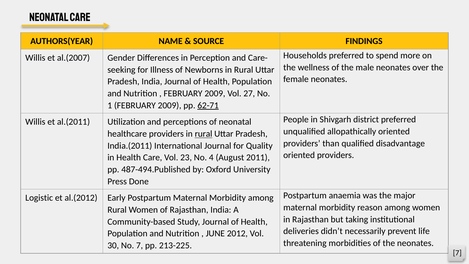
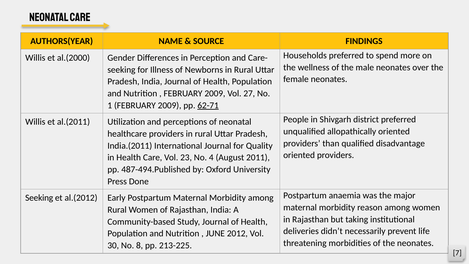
al.(2007: al.(2007 -> al.(2000 (73, 58)
rural underline: present -> none (204, 134)
Logistic: Logistic -> Seeking (39, 198)
No 7: 7 -> 8 (140, 245)
